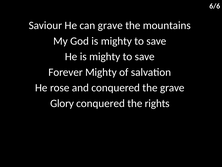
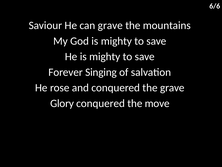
Forever Mighty: Mighty -> Singing (101, 72)
rights: rights -> move (157, 103)
